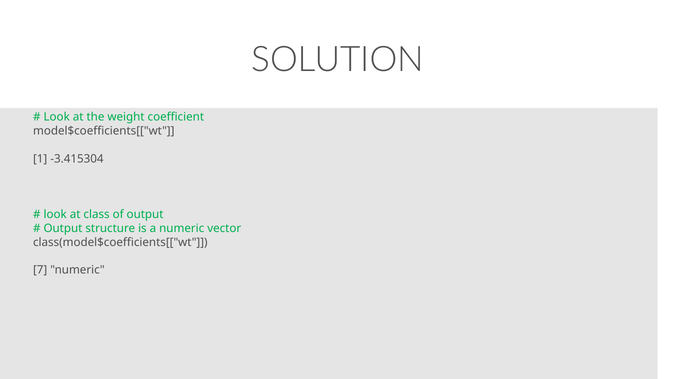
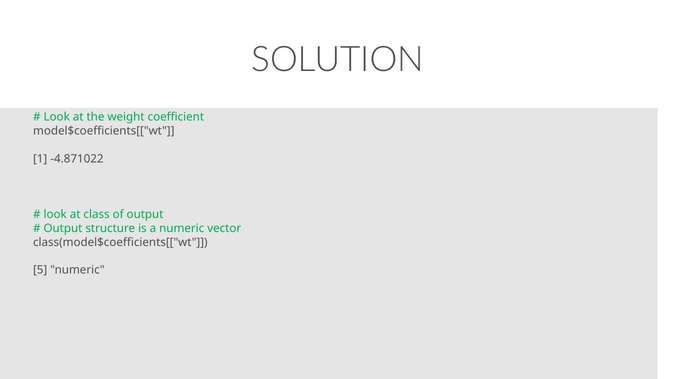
-3.415304: -3.415304 -> -4.871022 (77, 159)
7: 7 -> 5 (40, 271)
